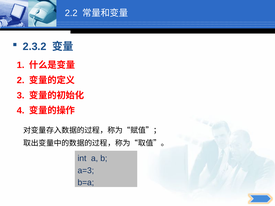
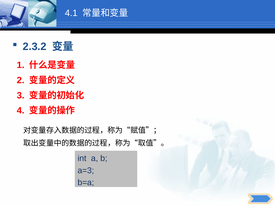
2.2: 2.2 -> 4.1 (71, 13)
